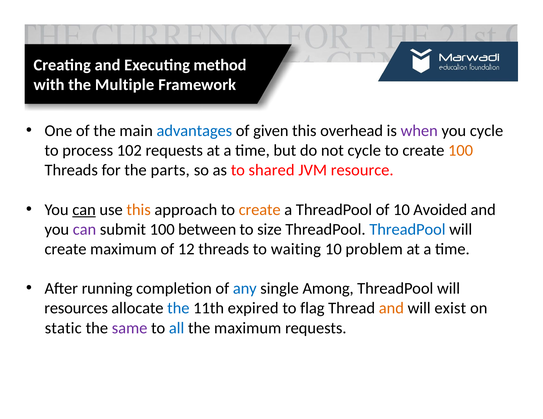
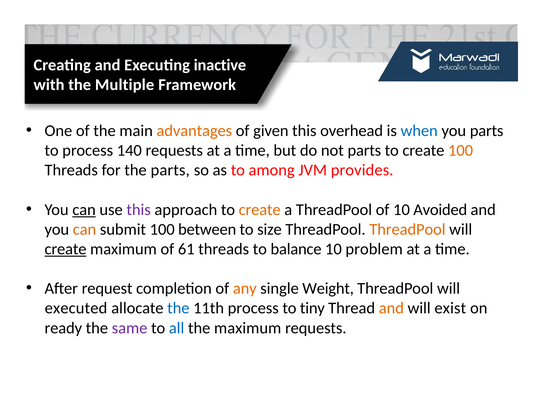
method: method -> inactive (220, 65)
advantages colour: blue -> orange (194, 131)
when colour: purple -> blue (419, 131)
you cycle: cycle -> parts (487, 131)
102: 102 -> 140 (129, 151)
not cycle: cycle -> parts (364, 151)
shared: shared -> among (272, 170)
resource: resource -> provides (362, 170)
this colour: orange -> purple (139, 210)
can colour: purple -> orange (85, 230)
ThreadPool colour: blue -> orange (407, 230)
create underline: none -> present (66, 249)
12: 12 -> 61 (186, 249)
waiting: waiting -> balance (296, 249)
running: running -> request (107, 289)
any colour: blue -> orange (245, 289)
Among: Among -> Weight (328, 289)
resources: resources -> executed (76, 309)
11th expired: expired -> process (253, 309)
flag: flag -> tiny (312, 309)
static: static -> ready (63, 328)
